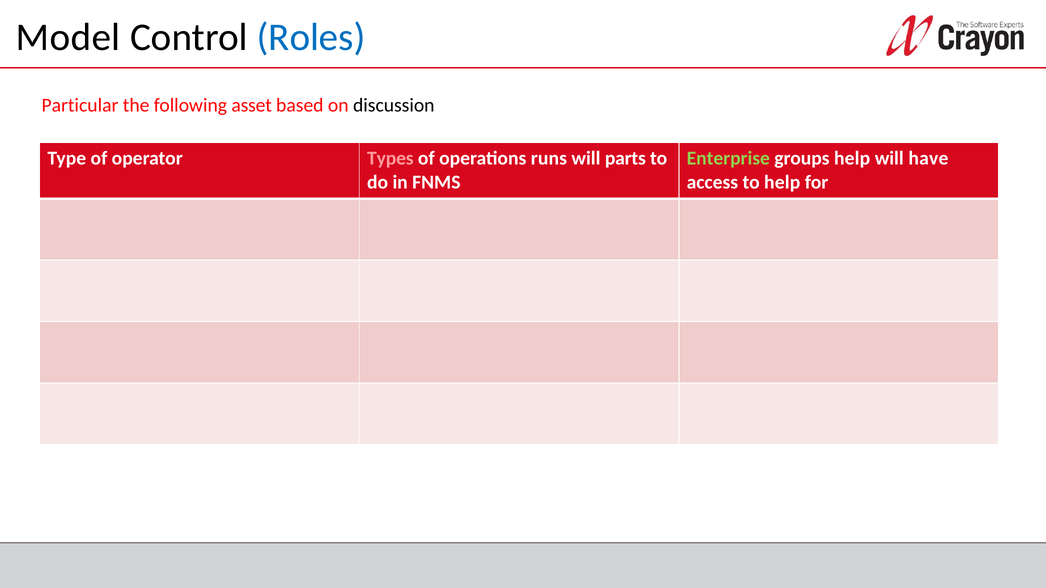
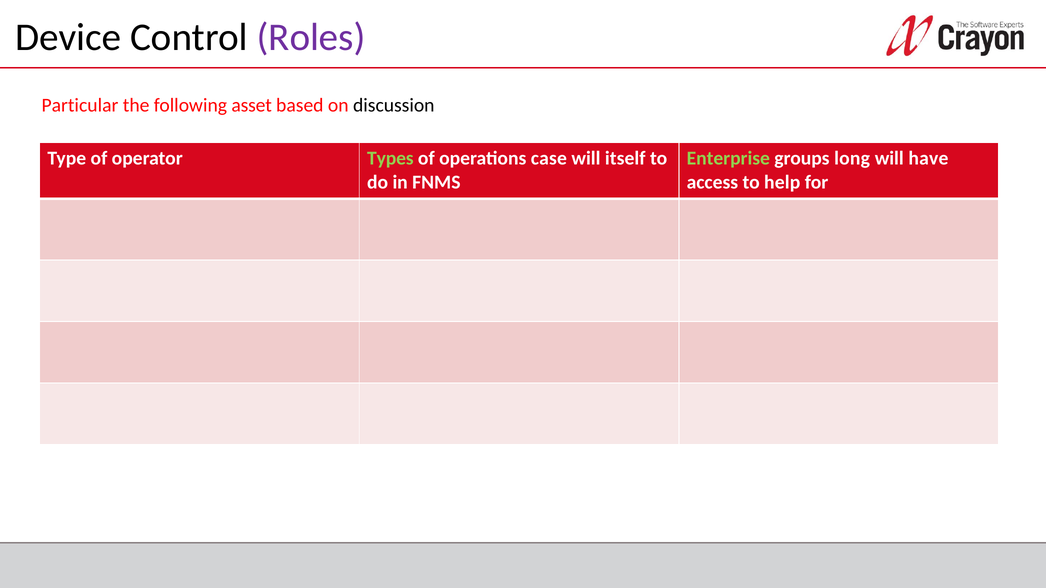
Model: Model -> Device (68, 37)
Roles colour: blue -> purple (311, 37)
Types colour: pink -> light green (390, 159)
runs: runs -> case (549, 159)
parts: parts -> itself (625, 159)
groups help: help -> long (852, 159)
